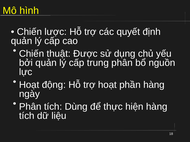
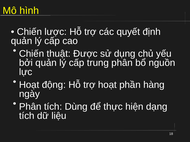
hiện hàng: hàng -> dạng (157, 107)
